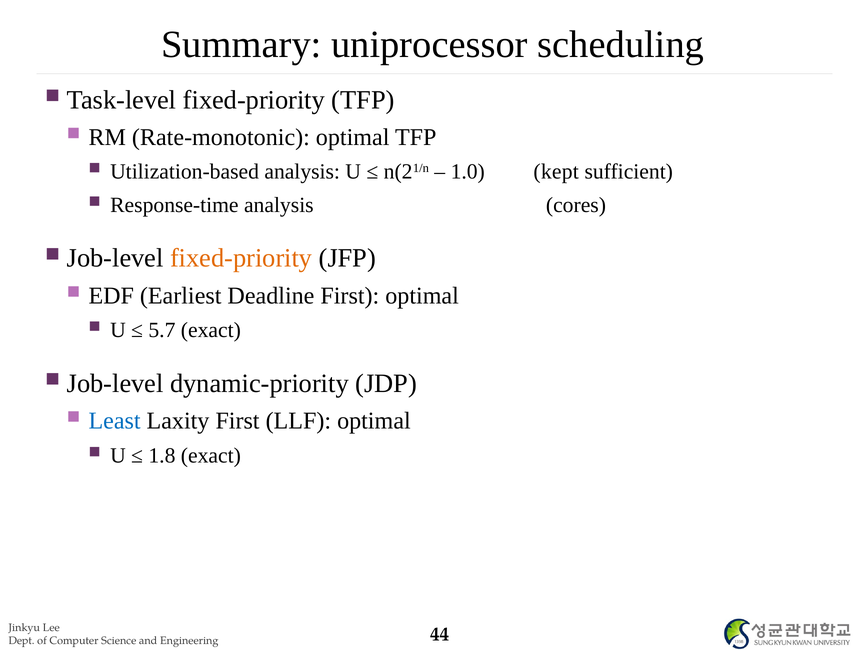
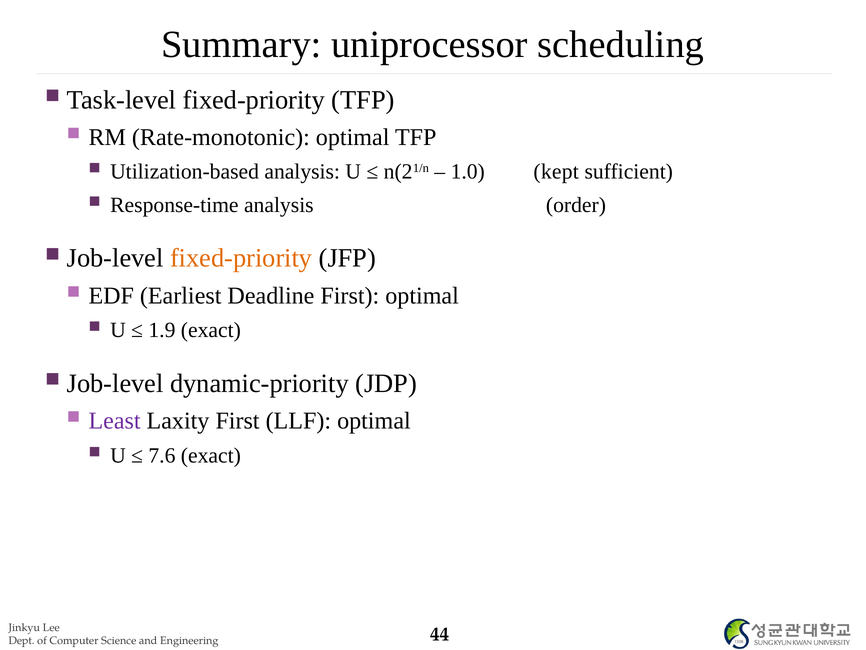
cores: cores -> order (576, 205)
5.7: 5.7 -> 1.9 (162, 330)
Least colour: blue -> purple (115, 421)
1.8: 1.8 -> 7.6 (162, 455)
